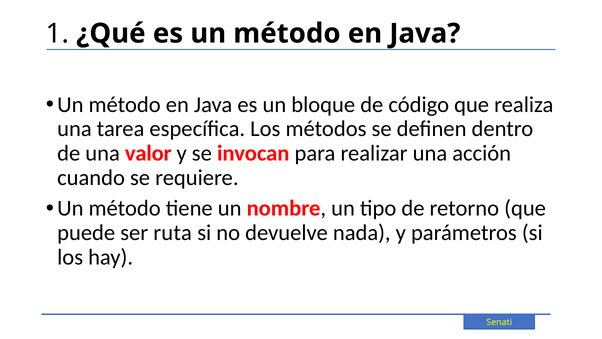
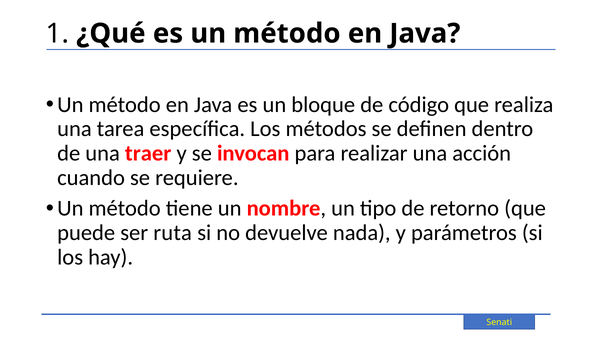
valor: valor -> traer (148, 153)
